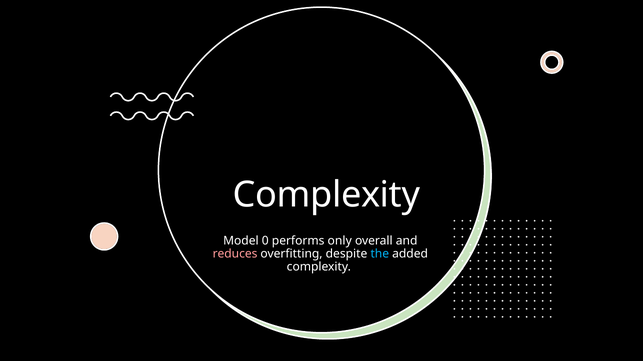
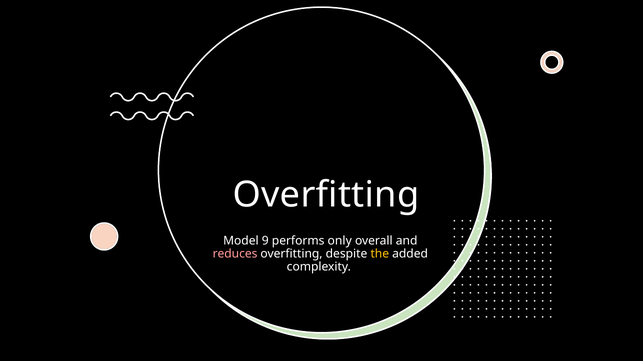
Complexity: Complexity -> Overfitting (326, 195)
0: 0 -> 9 (265, 241)
the colour: light blue -> yellow (380, 254)
